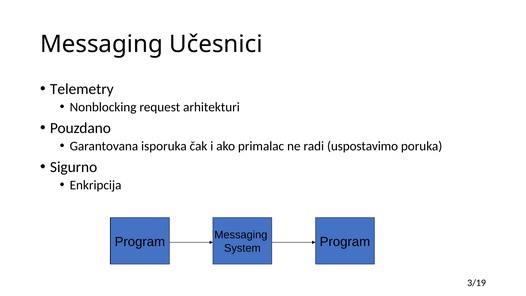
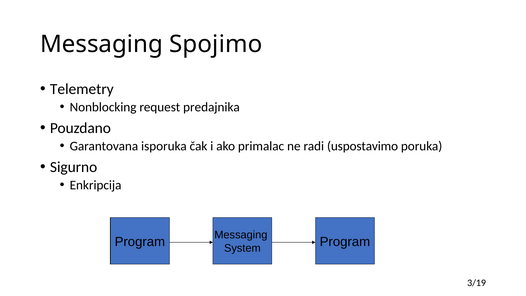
Učesnici: Učesnici -> Spojimo (216, 44)
arhitekturi: arhitekturi -> predajnika (211, 107)
